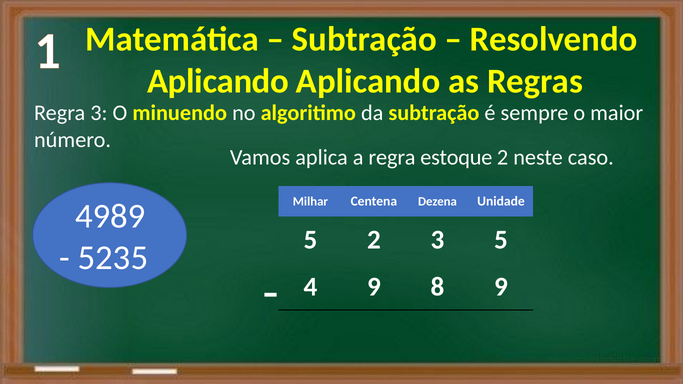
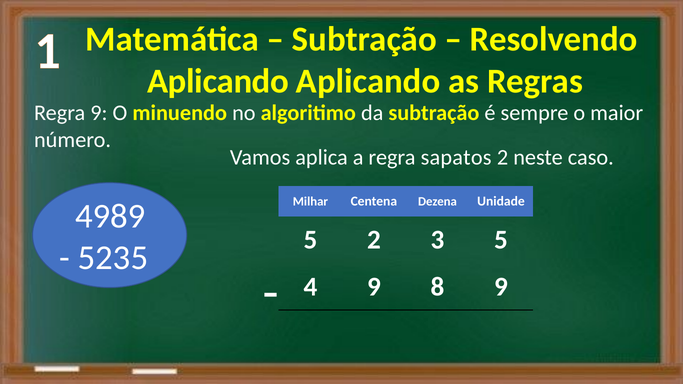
Regra 3: 3 -> 9 (99, 113)
estoque: estoque -> sapatos (456, 157)
